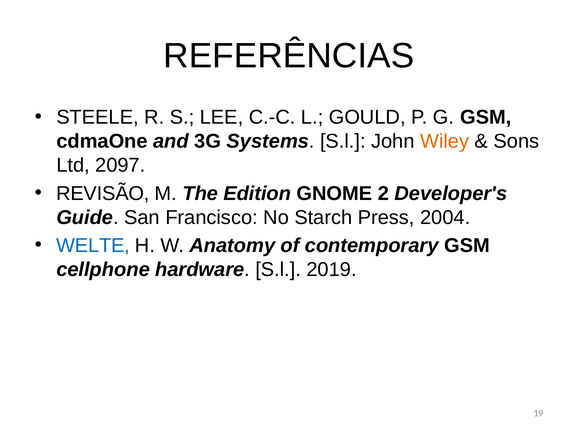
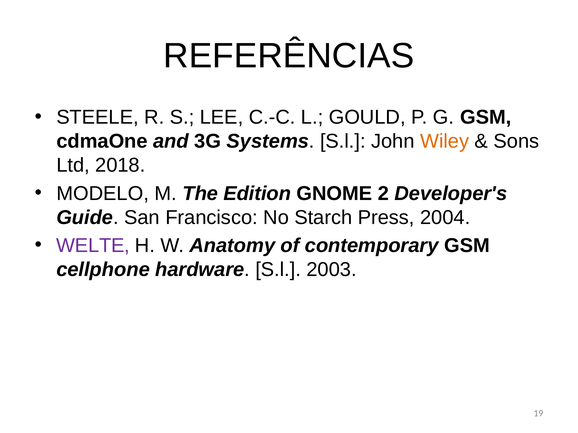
2097: 2097 -> 2018 (120, 166)
REVISÃO: REVISÃO -> MODELO (103, 194)
WELTE colour: blue -> purple (93, 246)
2019: 2019 -> 2003 (332, 270)
